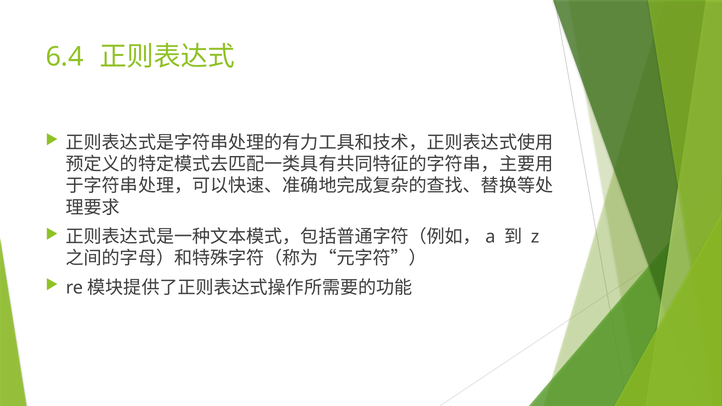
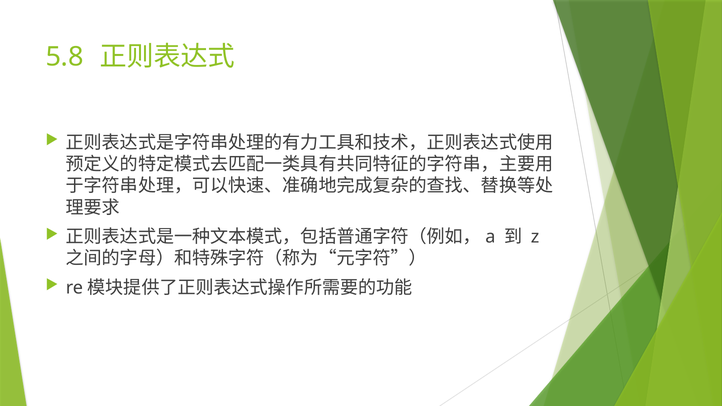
6.4: 6.4 -> 5.8 (65, 57)
